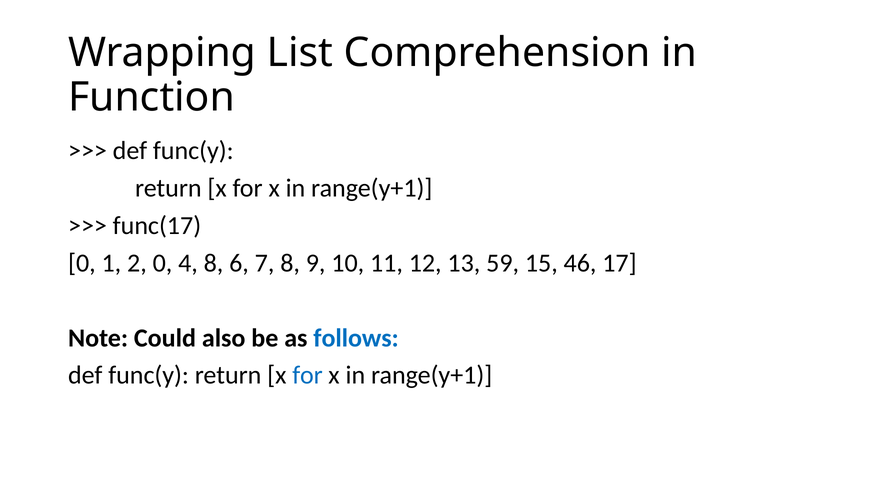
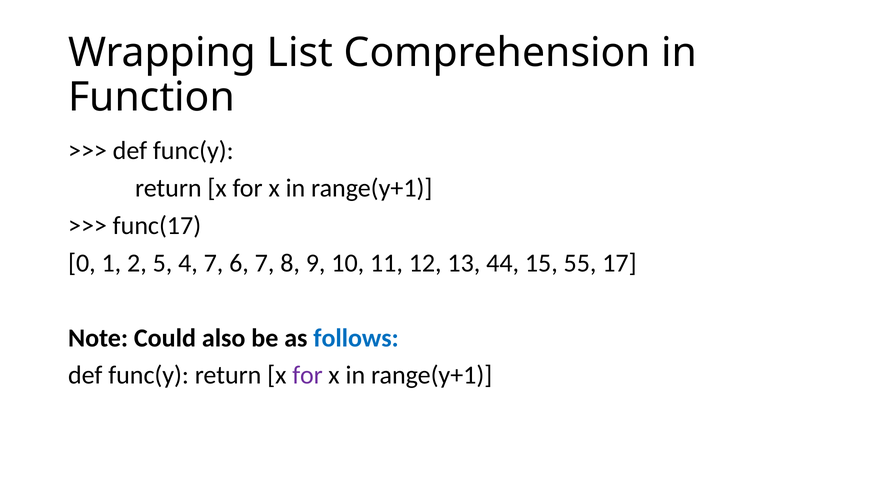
2 0: 0 -> 5 (162, 263)
4 8: 8 -> 7 (213, 263)
59: 59 -> 44 (503, 263)
46: 46 -> 55 (580, 263)
for colour: blue -> purple (308, 376)
